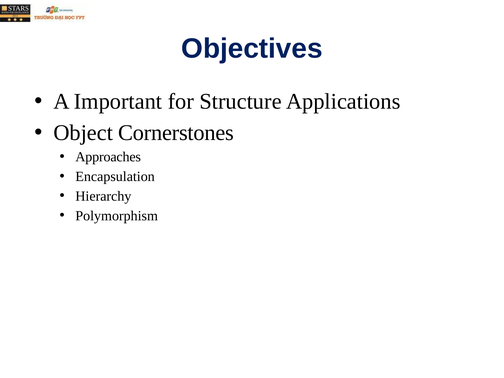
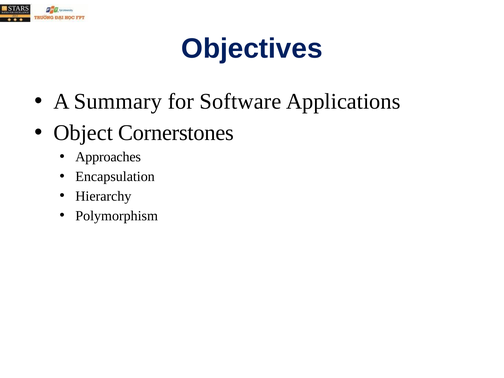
Important: Important -> Summary (118, 102)
Structure: Structure -> Software (240, 102)
